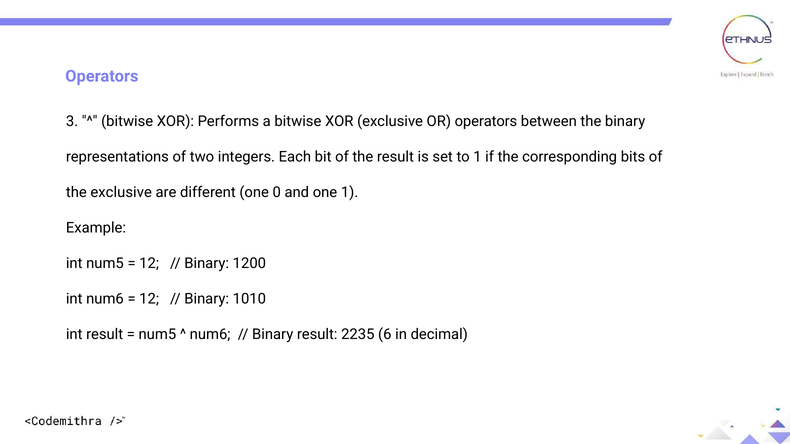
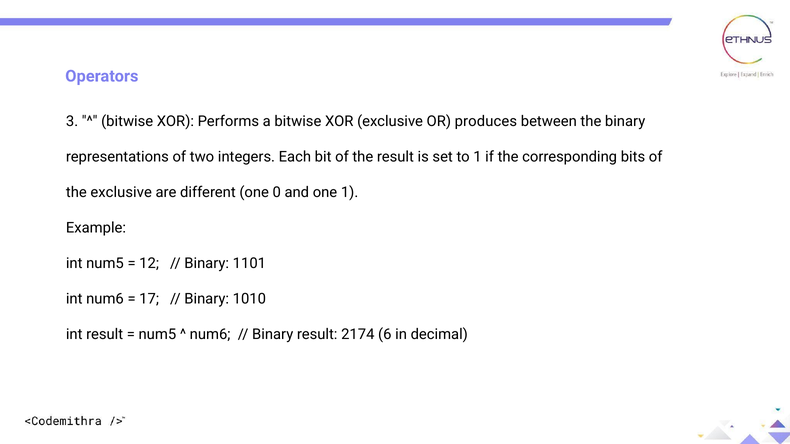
OR operators: operators -> produces (486, 122)
1200: 1200 -> 1101 (249, 264)
12: 12 -> 17 (149, 299)
2235: 2235 -> 2174 (358, 335)
